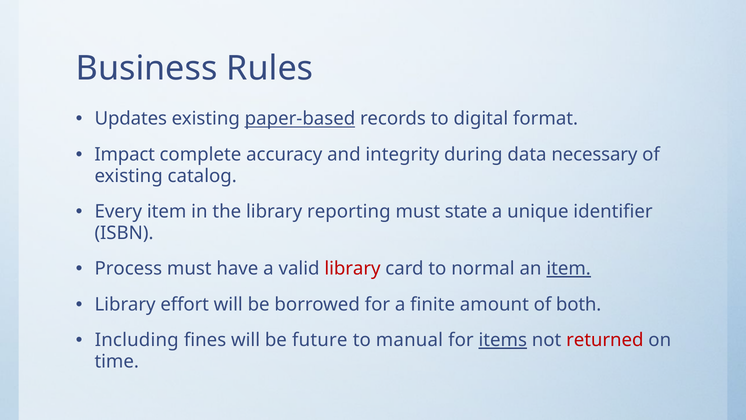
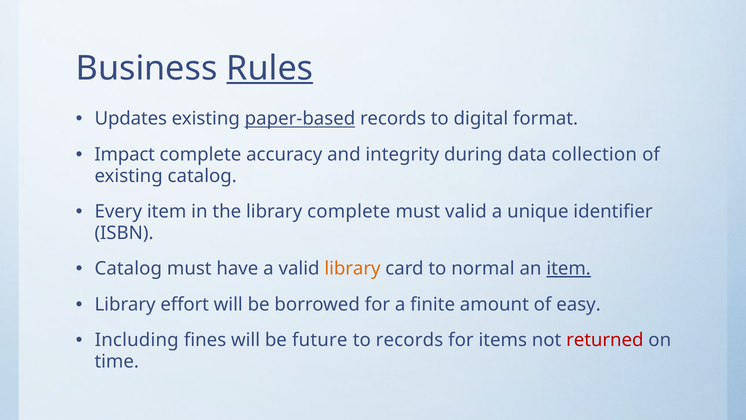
Rules underline: none -> present (270, 68)
necessary: necessary -> collection (594, 154)
library reporting: reporting -> complete (349, 212)
must state: state -> valid (466, 212)
Process: Process -> Catalog (128, 269)
library colour: red -> orange (352, 269)
both: both -> easy (579, 304)
to manual: manual -> records (409, 340)
items underline: present -> none (503, 340)
